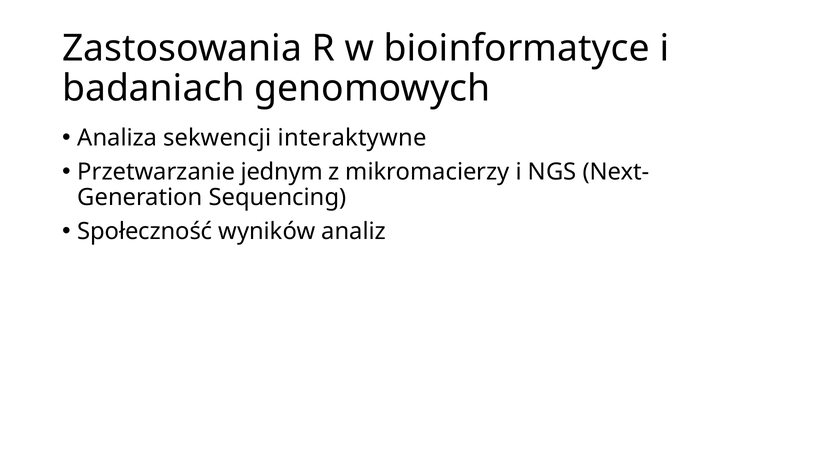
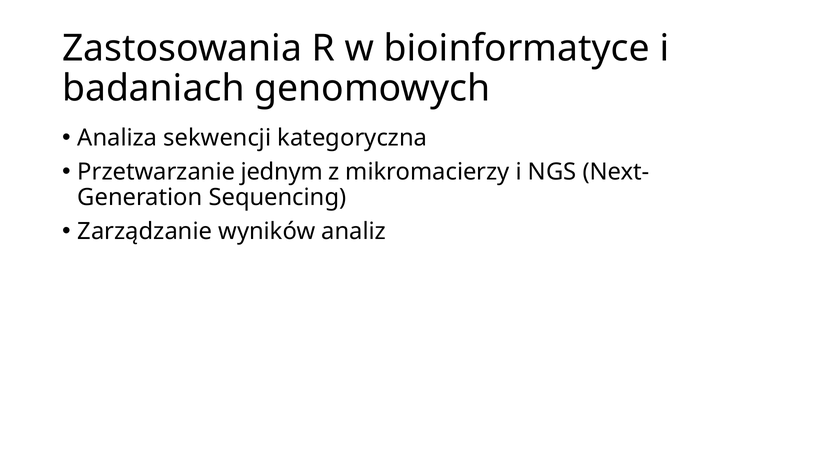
interaktywne: interaktywne -> kategoryczna (352, 138)
Społeczność: Społeczność -> Zarządzanie (145, 232)
